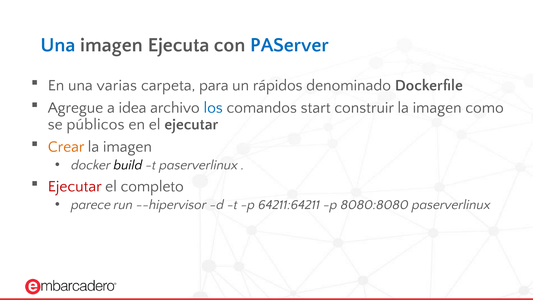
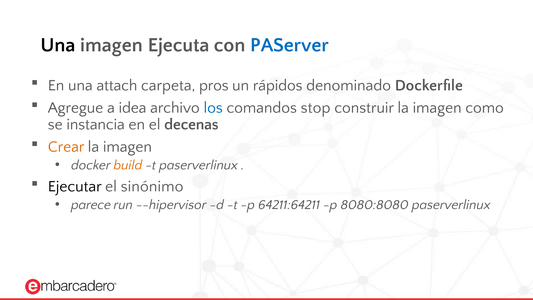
Una colour: blue -> black (58, 45)
varias: varias -> attach (117, 85)
para: para -> pros (214, 85)
start: start -> stop (316, 108)
públicos: públicos -> instancia (96, 124)
el ejecutar: ejecutar -> decenas (191, 124)
build colour: black -> orange (128, 165)
Ejecutar colour: red -> black (75, 186)
completo: completo -> sinónimo (152, 186)
